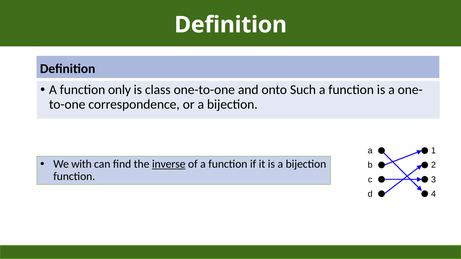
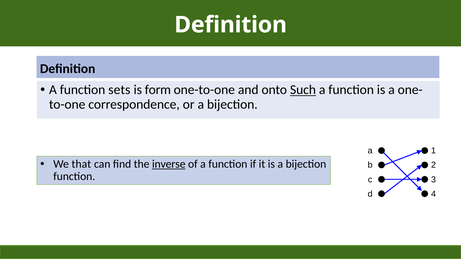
only: only -> sets (119, 90)
class: class -> form (158, 90)
Such underline: none -> present (303, 90)
with: with -> that (81, 164)
